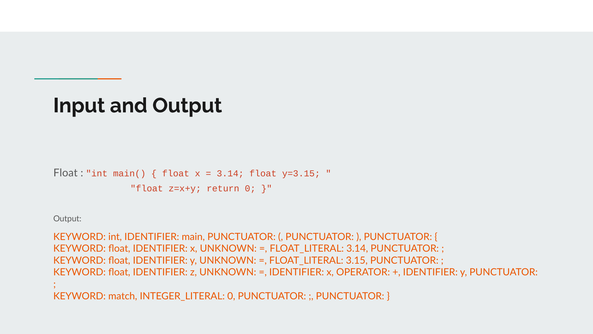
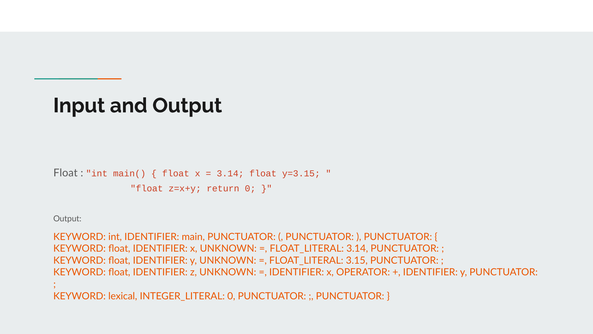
match: match -> lexical (123, 296)
